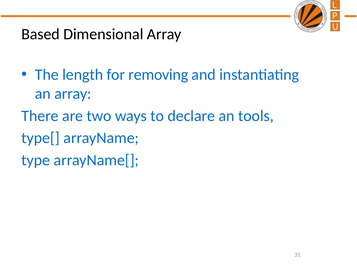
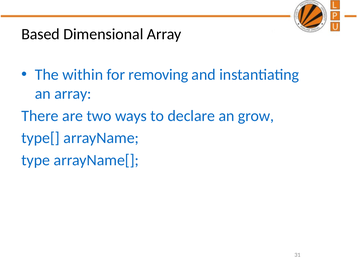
length: length -> within (83, 75)
tools: tools -> grow (256, 116)
